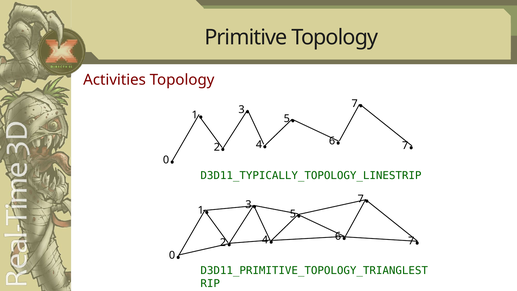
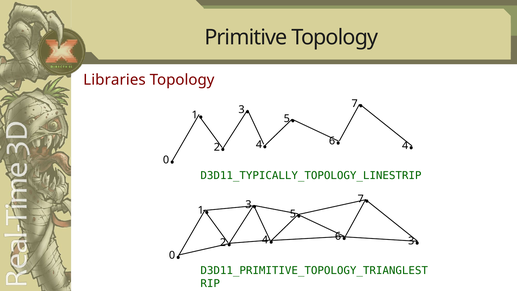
Activities: Activities -> Libraries (114, 80)
7: 7 -> 4 (405, 146)
7: 7 -> 3 (411, 241)
